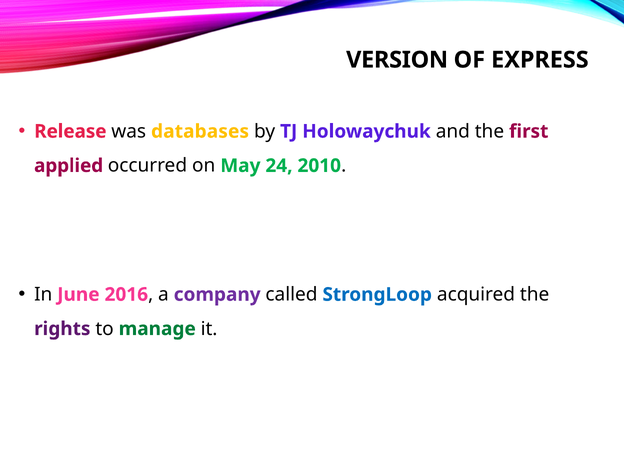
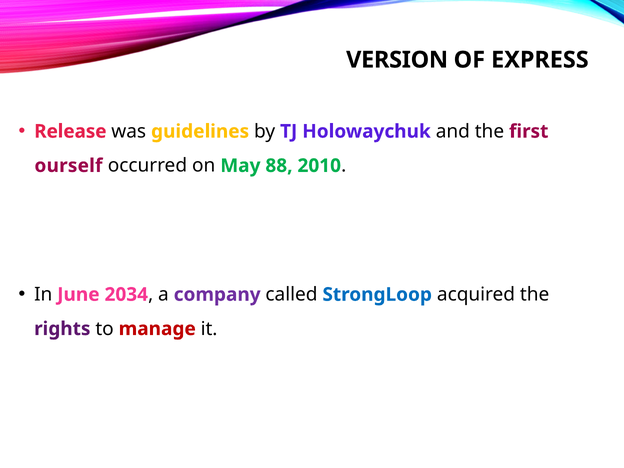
databases: databases -> guidelines (200, 131)
applied: applied -> ourself (68, 166)
24: 24 -> 88 (279, 166)
2016: 2016 -> 2034 (126, 295)
manage colour: green -> red (157, 329)
